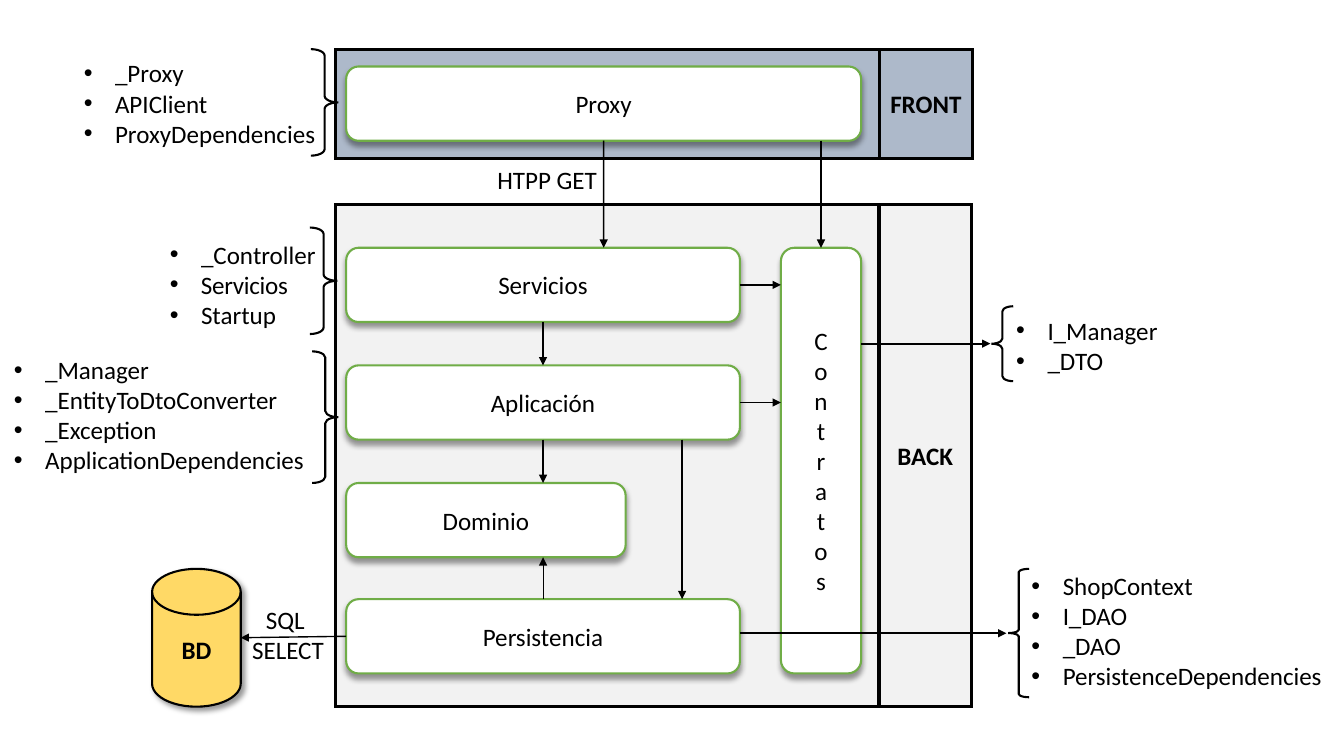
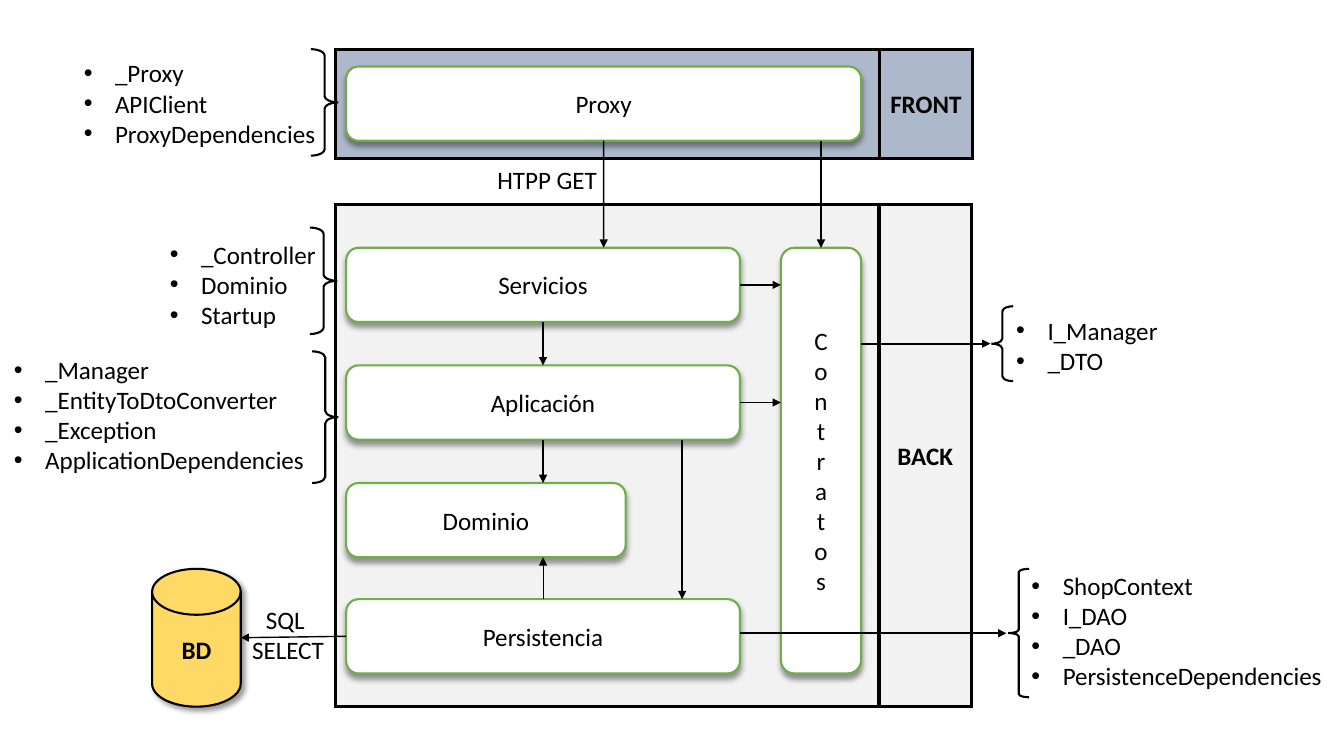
Servicios: Servicios -> Dominio (244, 286)
